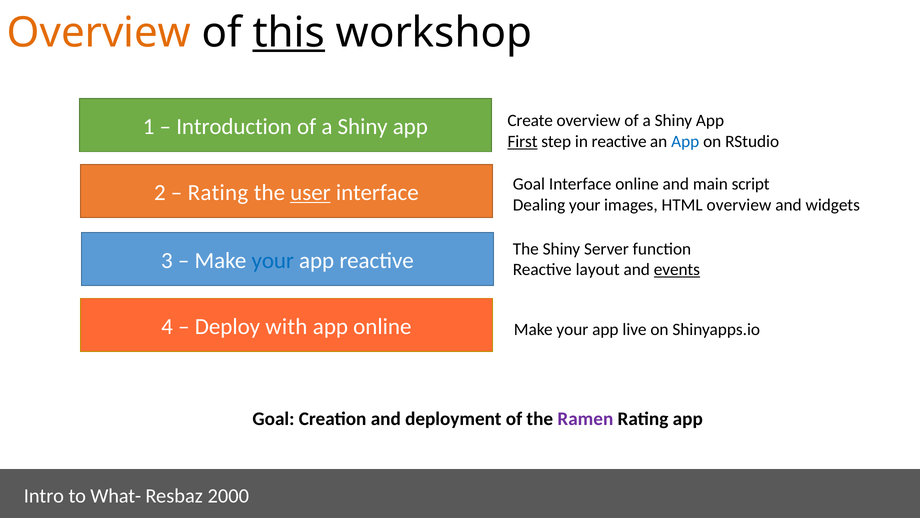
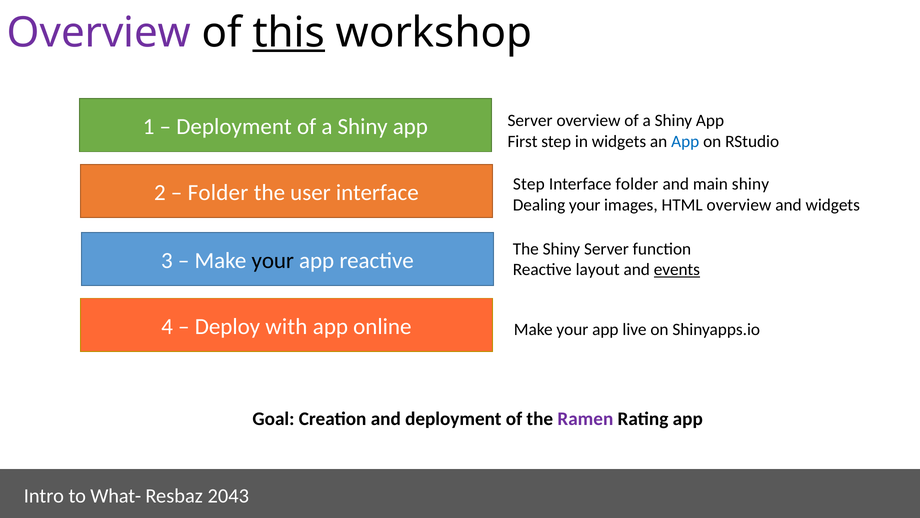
Overview colour: orange -> purple (99, 33)
Create: Create -> Server (530, 121)
Introduction: Introduction -> Deployment (234, 127)
First underline: present -> none (523, 141)
in reactive: reactive -> widgets (619, 141)
Goal: Goal -> Step (529, 184)
Interface online: online -> folder (637, 184)
main script: script -> shiny (750, 184)
Rating: Rating -> Folder (218, 192)
user underline: present -> none (310, 192)
your colour: blue -> black (273, 260)
2000: 2000 -> 2043 (228, 495)
